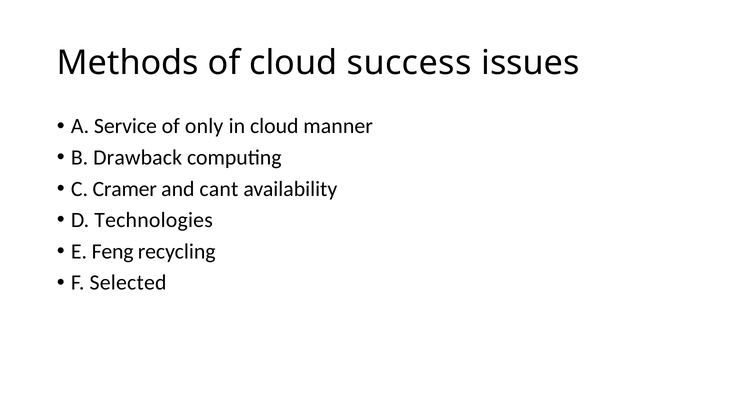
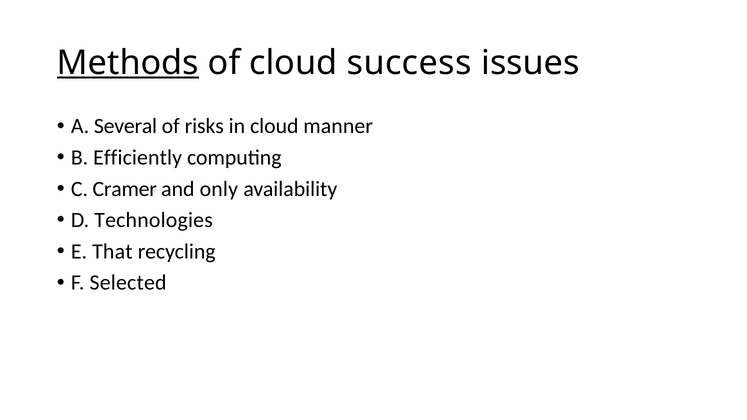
Methods underline: none -> present (128, 63)
Service: Service -> Several (125, 126)
only: only -> risks (204, 126)
Drawback: Drawback -> Efficiently (138, 158)
cant: cant -> only (219, 189)
Feng: Feng -> That (112, 252)
